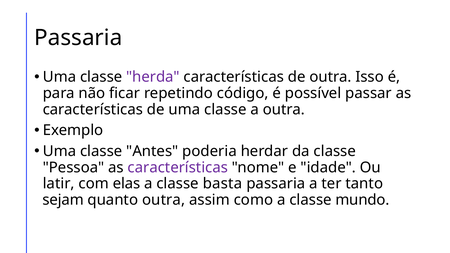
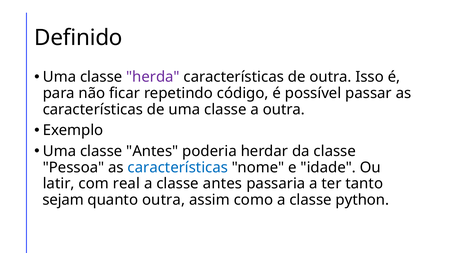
Passaria: Passaria -> Definido (78, 38)
características colour: purple -> blue (178, 168)
elas: elas -> real (126, 184)
a classe basta: basta -> antes (222, 184)
mundo: mundo -> python (362, 200)
